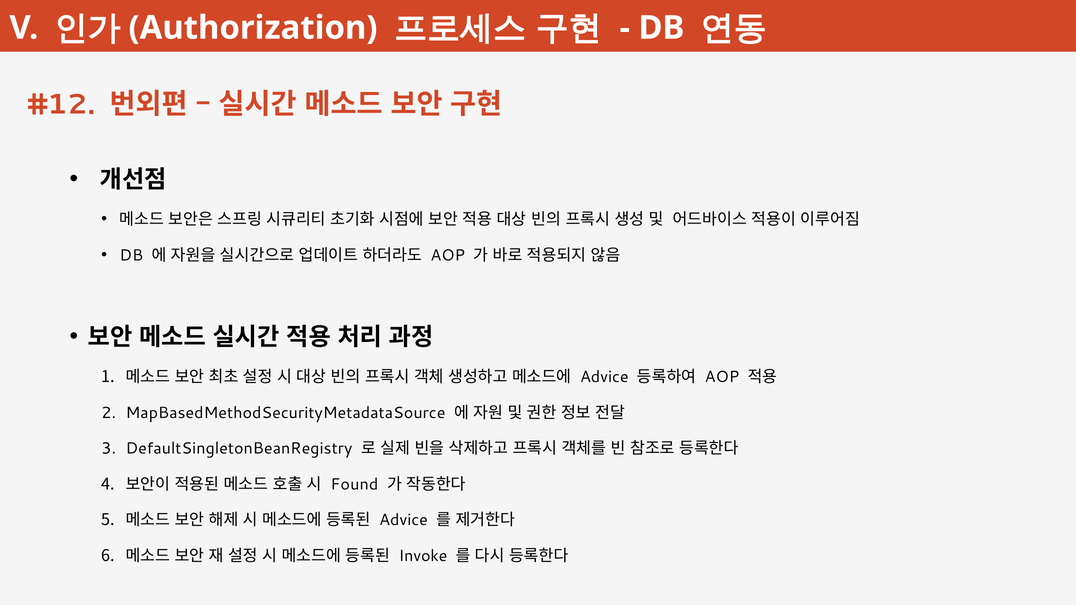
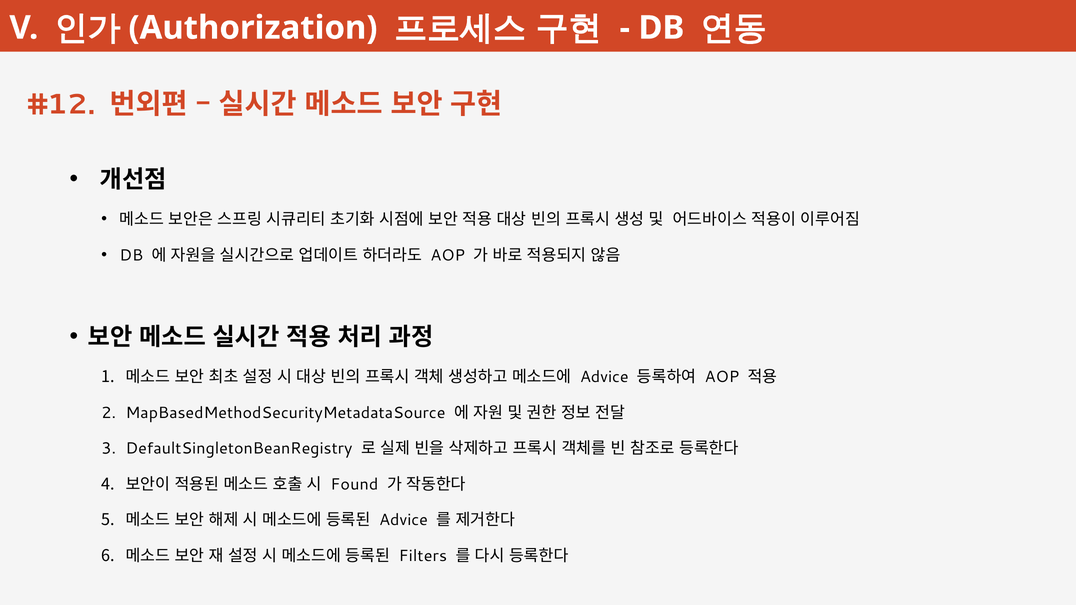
Invoke: Invoke -> Filters (423, 556)
